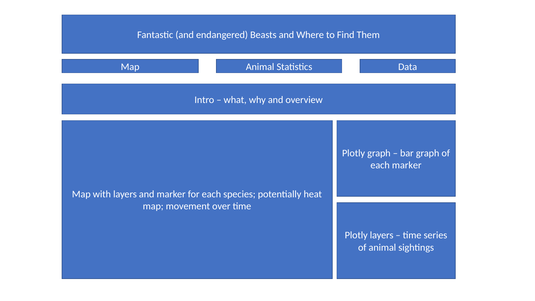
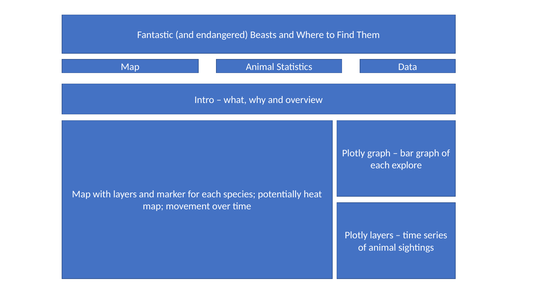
each marker: marker -> explore (407, 165)
